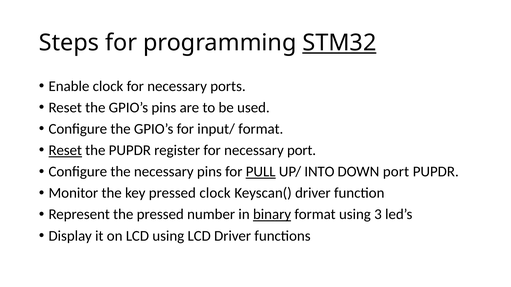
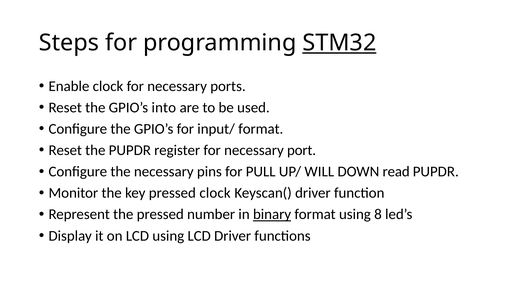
GPIO’s pins: pins -> into (164, 108)
Reset underline: present -> none (65, 151)
PULL underline: present -> none (261, 172)
INTO: INTO -> WILL (319, 172)
DOWN port: port -> read (396, 172)
3: 3 -> 8 (378, 215)
